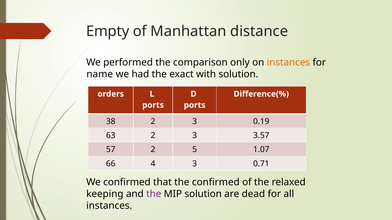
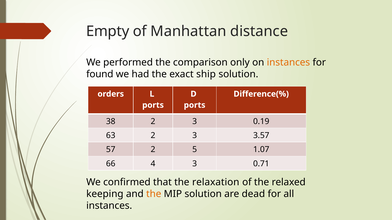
name: name -> found (100, 74)
with: with -> ship (206, 74)
the confirmed: confirmed -> relaxation (216, 183)
the colour: purple -> orange (154, 194)
